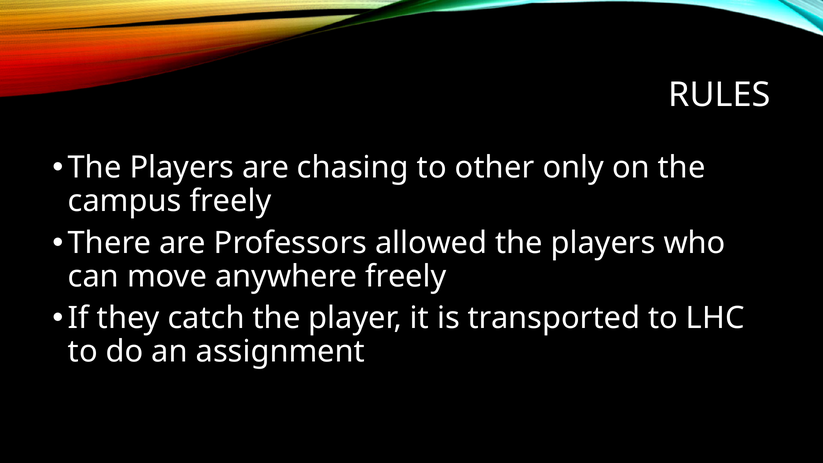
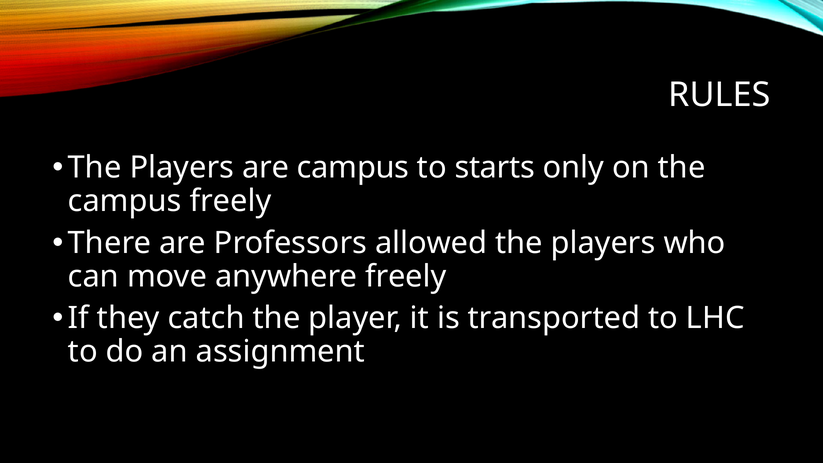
are chasing: chasing -> campus (353, 168)
other: other -> starts (495, 168)
